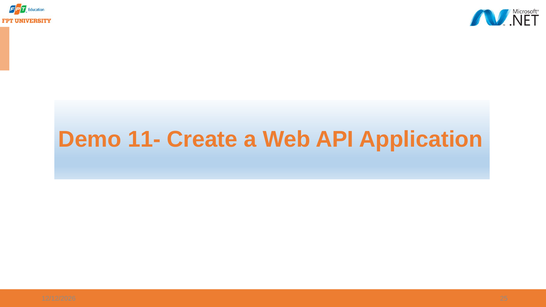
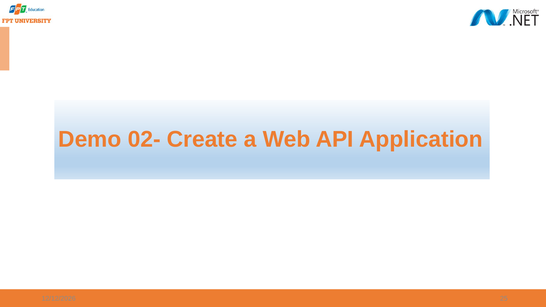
11-: 11- -> 02- (144, 139)
